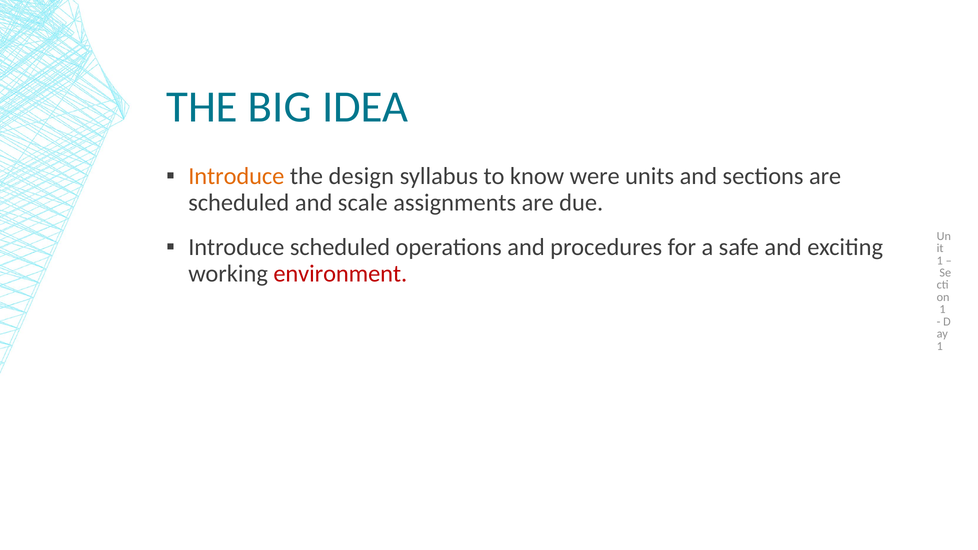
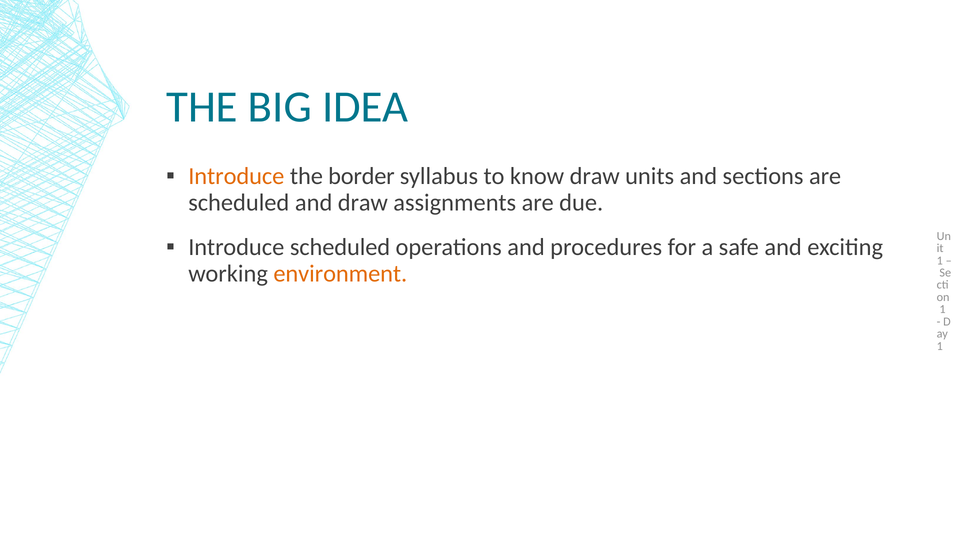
design: design -> border (361, 176)
know were: were -> draw (595, 176)
and scale: scale -> draw (363, 203)
environment colour: red -> orange (340, 274)
